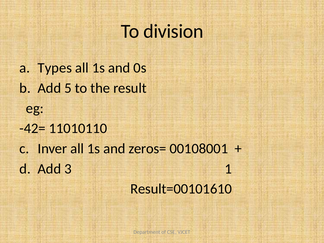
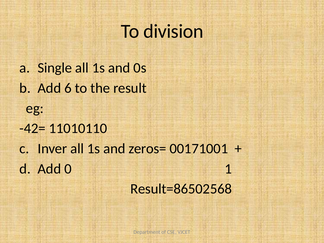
Types: Types -> Single (55, 68)
5: 5 -> 6 (68, 88)
00108001: 00108001 -> 00171001 (199, 149)
3: 3 -> 0 (68, 169)
Result=00101610: Result=00101610 -> Result=86502568 (181, 189)
